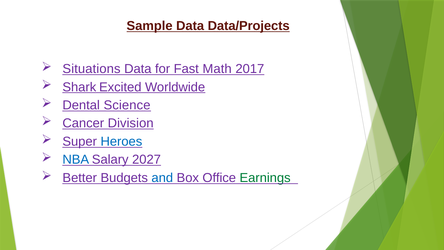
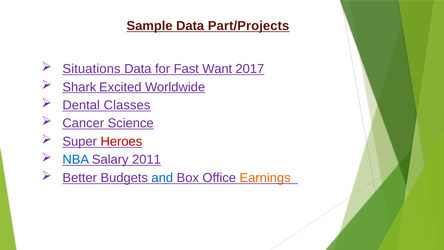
Data/Projects: Data/Projects -> Part/Projects (249, 26)
Math: Math -> Want (217, 69)
Science: Science -> Classes (127, 105)
Division: Division -> Science (131, 123)
Heroes colour: blue -> red (121, 141)
2027: 2027 -> 2011 (147, 160)
Earnings colour: green -> orange (265, 178)
